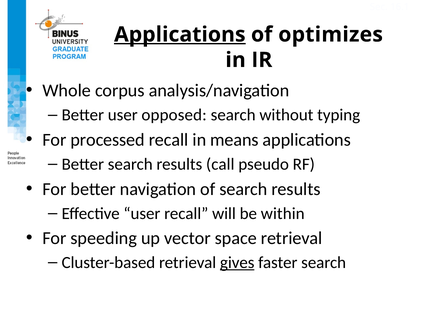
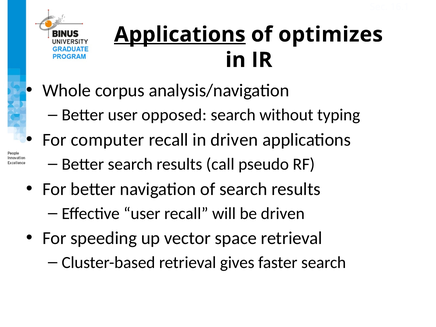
processed: processed -> computer (108, 140)
in means: means -> driven (234, 140)
be within: within -> driven (283, 213)
gives underline: present -> none (237, 263)
